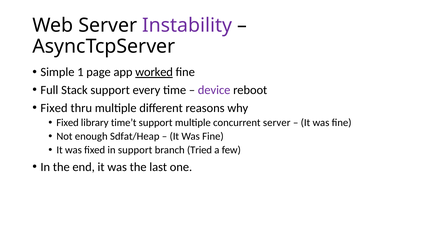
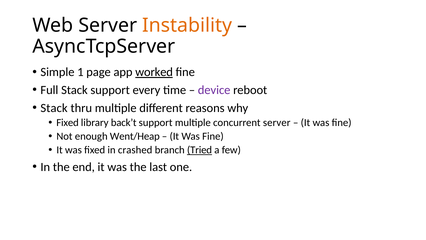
Instability colour: purple -> orange (187, 25)
Fixed: Fixed -> Stack (54, 108)
time’t: time’t -> back’t (124, 122)
Sdfat/Heap: Sdfat/Heap -> Went/Heap (135, 136)
in support: support -> crashed (135, 150)
Tried underline: none -> present (200, 150)
